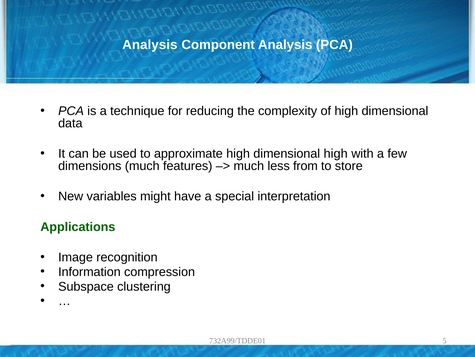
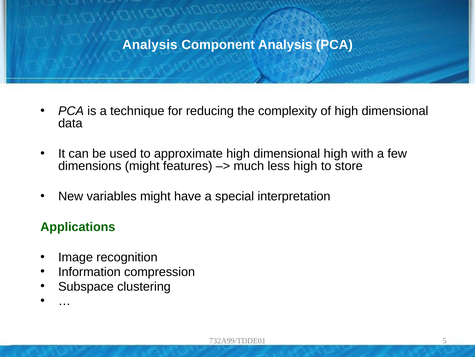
dimensions much: much -> might (142, 166)
less from: from -> high (305, 166)
